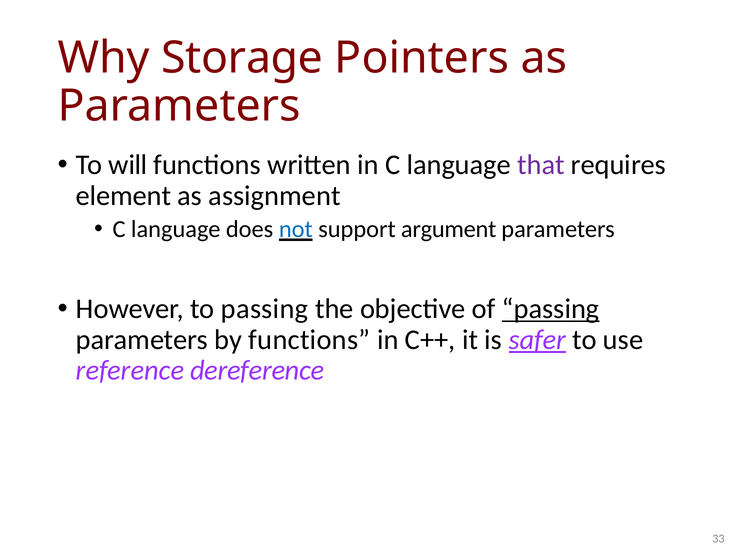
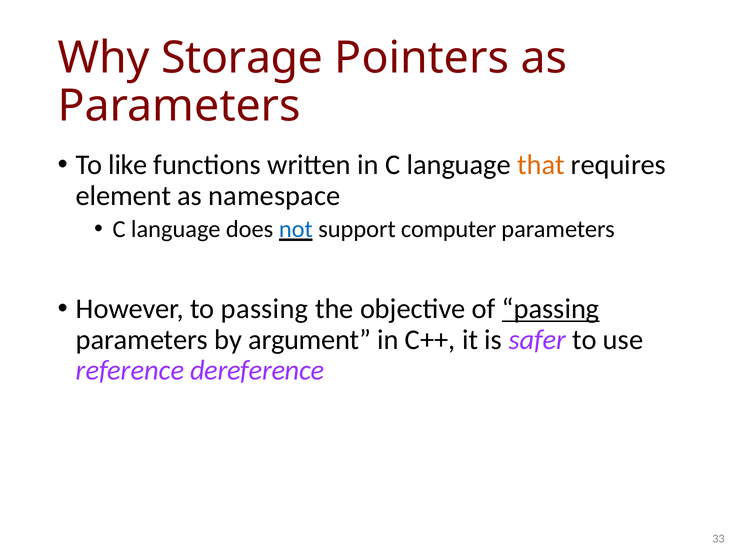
will: will -> like (128, 165)
that colour: purple -> orange (541, 165)
assignment: assignment -> namespace (274, 196)
argument: argument -> computer (449, 229)
by functions: functions -> argument (310, 340)
safer underline: present -> none (537, 340)
